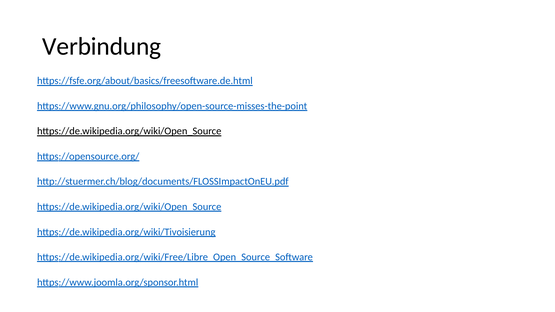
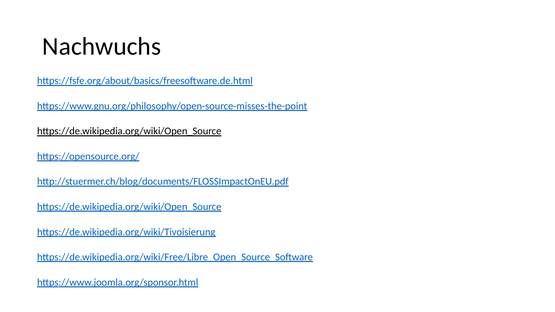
Verbindung: Verbindung -> Nachwuchs (102, 47)
